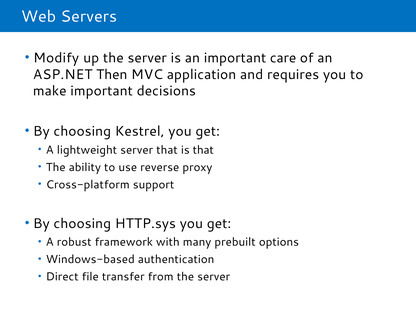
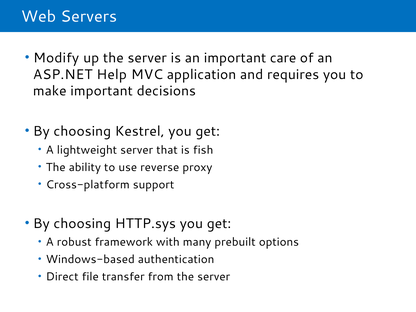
Then: Then -> Help (112, 74)
is that: that -> fish (203, 150)
